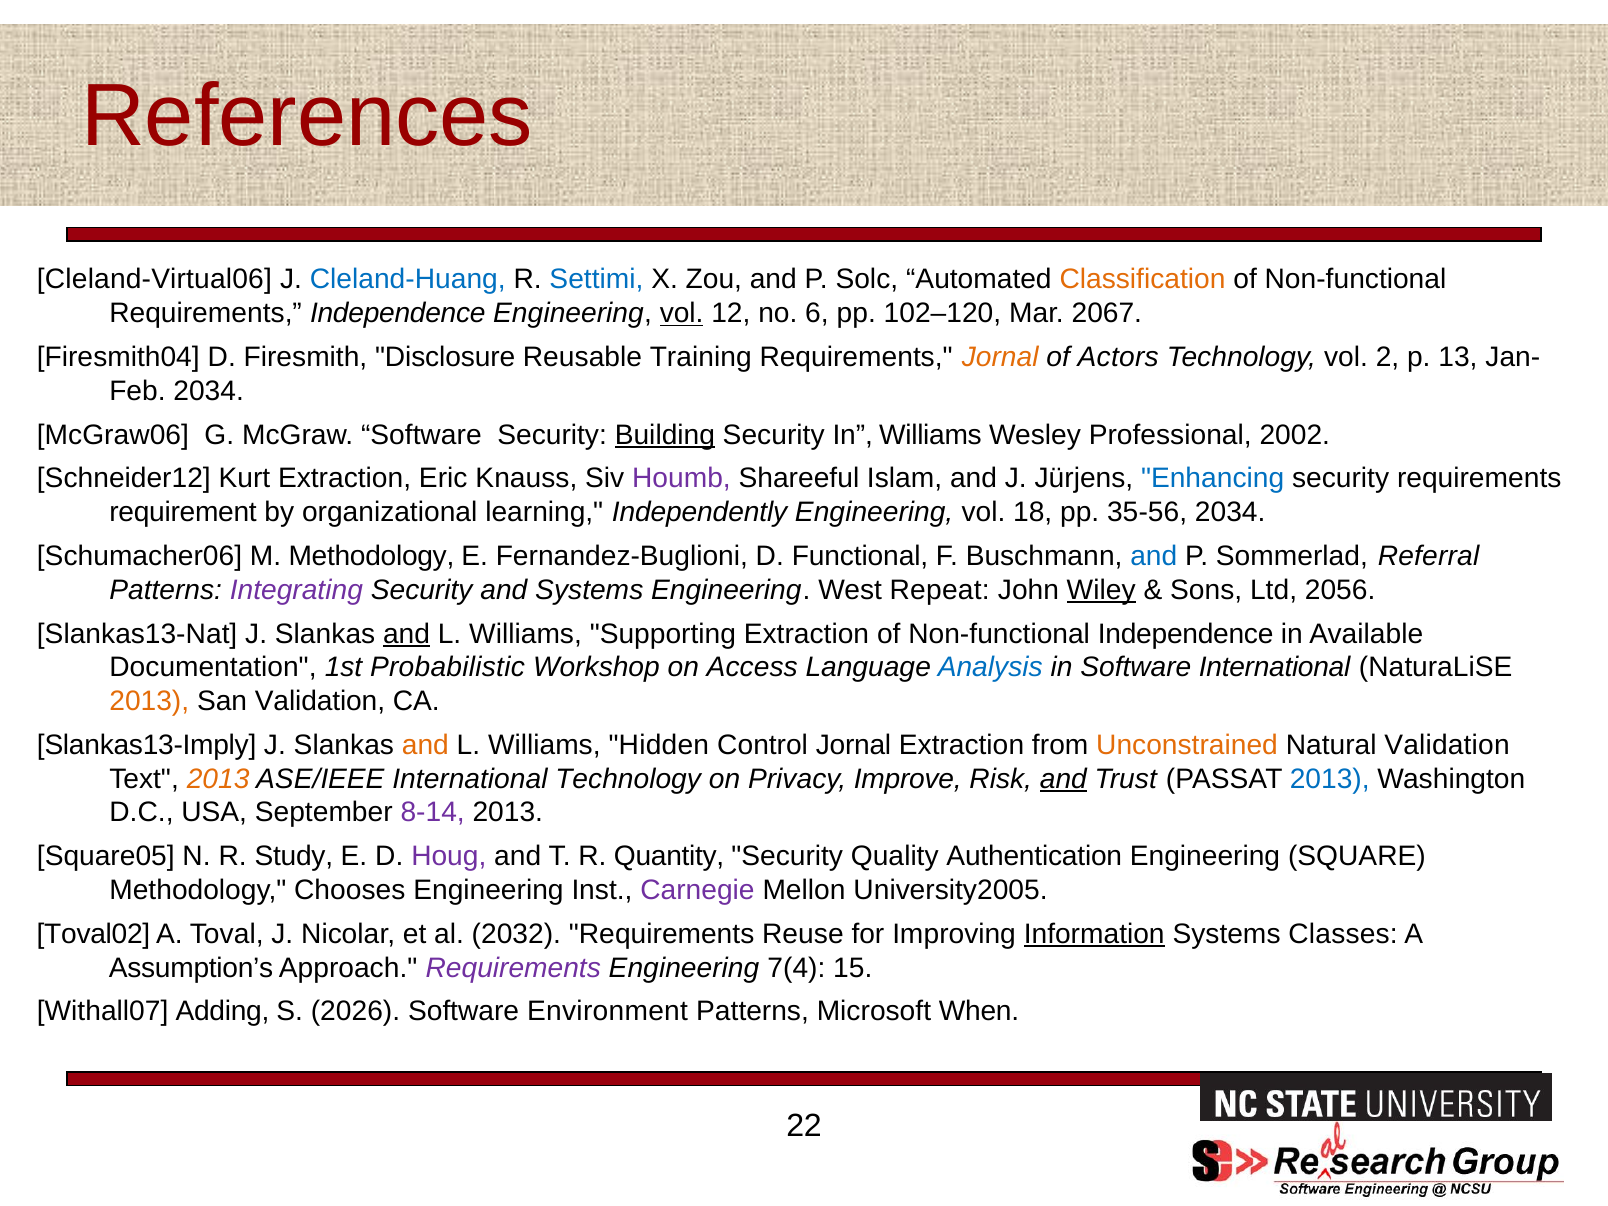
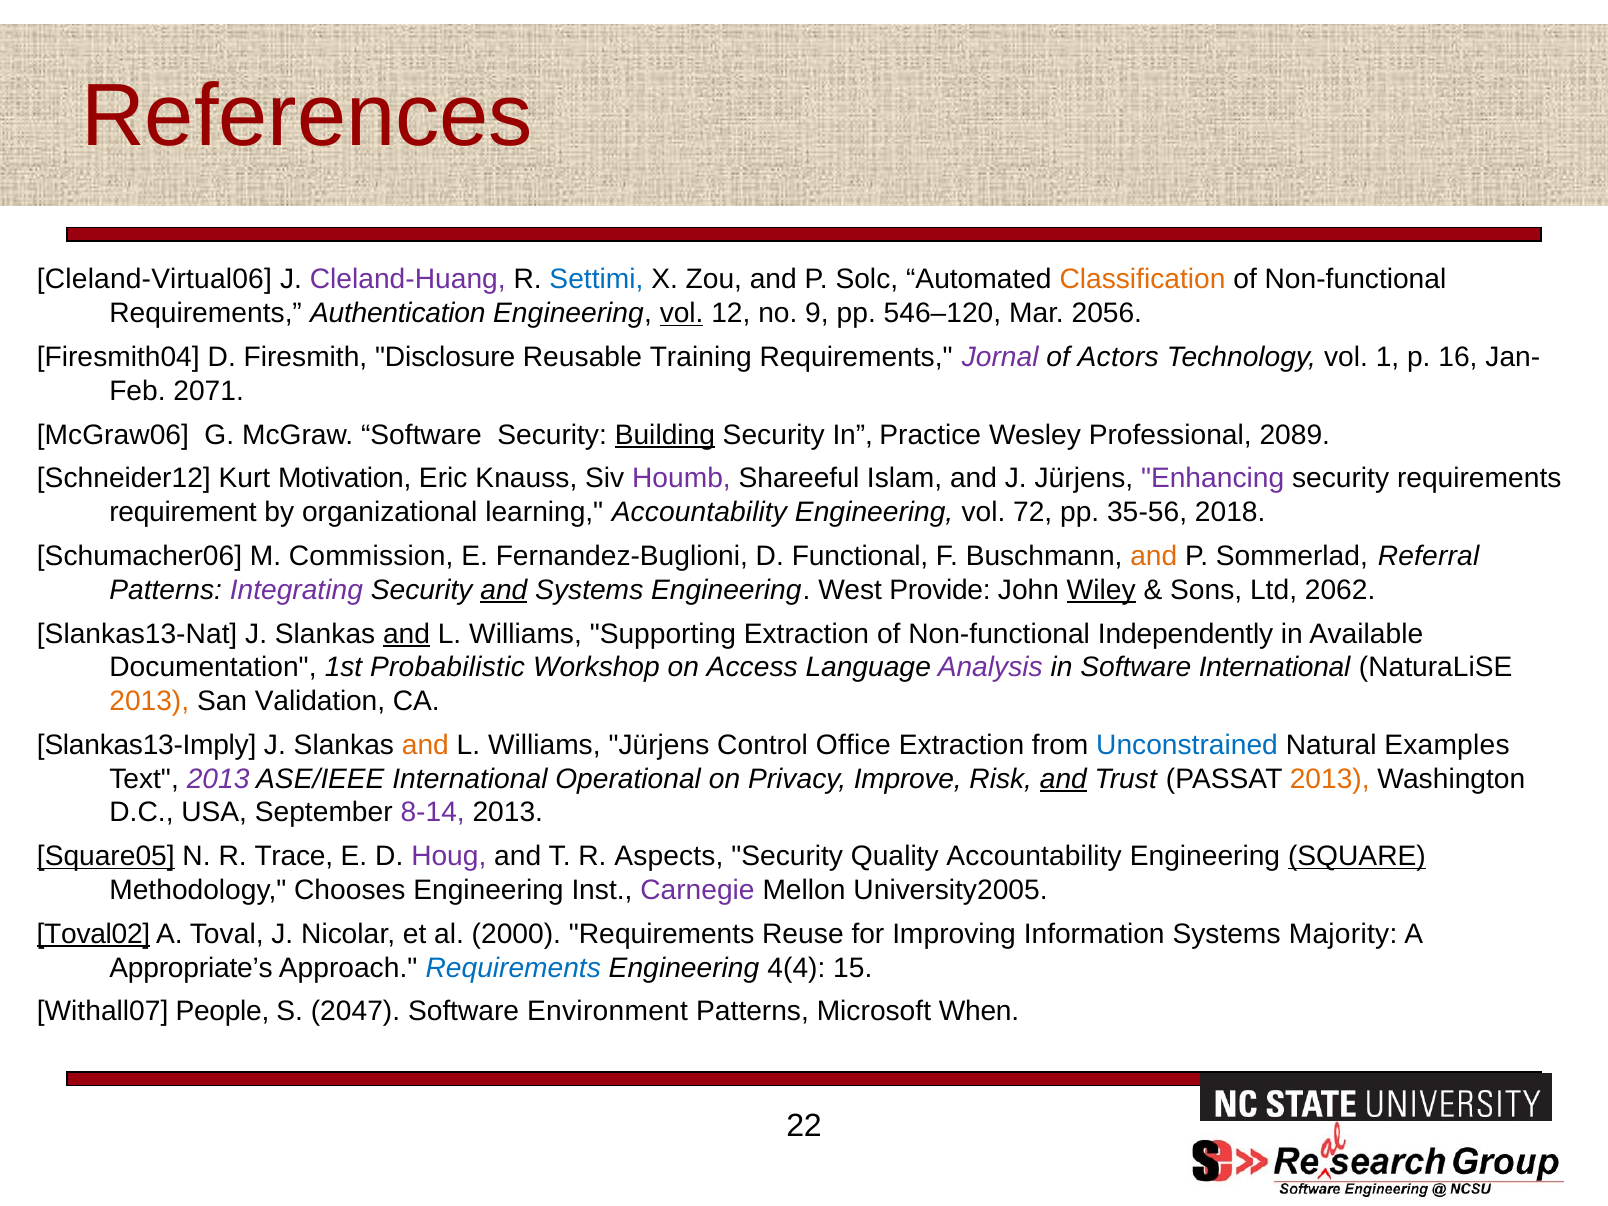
Cleland-Huang colour: blue -> purple (408, 280)
Requirements Independence: Independence -> Authentication (398, 313)
6: 6 -> 9 (817, 313)
102–120: 102–120 -> 546–120 (942, 313)
2067: 2067 -> 2056 (1107, 313)
Jornal colour: orange -> purple (1000, 357)
2: 2 -> 1 (1387, 357)
13: 13 -> 16 (1458, 357)
2034: 2034 -> 2071 (209, 391)
In Williams: Williams -> Practice (930, 435)
2002: 2002 -> 2089 (1295, 435)
Kurt Extraction: Extraction -> Motivation (345, 479)
Enhancing colour: blue -> purple (1213, 479)
learning Independently: Independently -> Accountability (699, 513)
18: 18 -> 72 (1033, 513)
35-56 2034: 2034 -> 2018 (1230, 513)
M Methodology: Methodology -> Commission (371, 556)
and colour: blue -> orange (1154, 556)
and underline: none -> present (504, 590)
Repeat: Repeat -> Provide (940, 590)
2056: 2056 -> 2062 (1340, 590)
Non-functional Independence: Independence -> Independently (1186, 634)
Analysis colour: blue -> purple (990, 668)
Williams Hidden: Hidden -> Jürjens (659, 745)
Control Jornal: Jornal -> Office (853, 745)
Unconstrained colour: orange -> blue (1187, 745)
Natural Validation: Validation -> Examples (1447, 745)
2013 colour: orange -> purple (218, 779)
International Technology: Technology -> Operational (628, 779)
2013 colour: blue -> orange (1330, 779)
Square05 underline: none -> present (106, 857)
Study: Study -> Trace (294, 857)
Quantity: Quantity -> Aspects (669, 857)
Quality Authentication: Authentication -> Accountability (1034, 857)
SQUARE underline: none -> present (1357, 857)
Toval02 underline: none -> present (93, 934)
2032: 2032 -> 2000 (516, 934)
Information underline: present -> none (1094, 934)
Classes: Classes -> Majority (1343, 934)
Assumption’s: Assumption’s -> Appropriate’s (191, 968)
Requirements colour: purple -> blue (513, 968)
7(4: 7(4 -> 4(4 (796, 968)
Adding: Adding -> People (223, 1012)
2026: 2026 -> 2047 (355, 1012)
